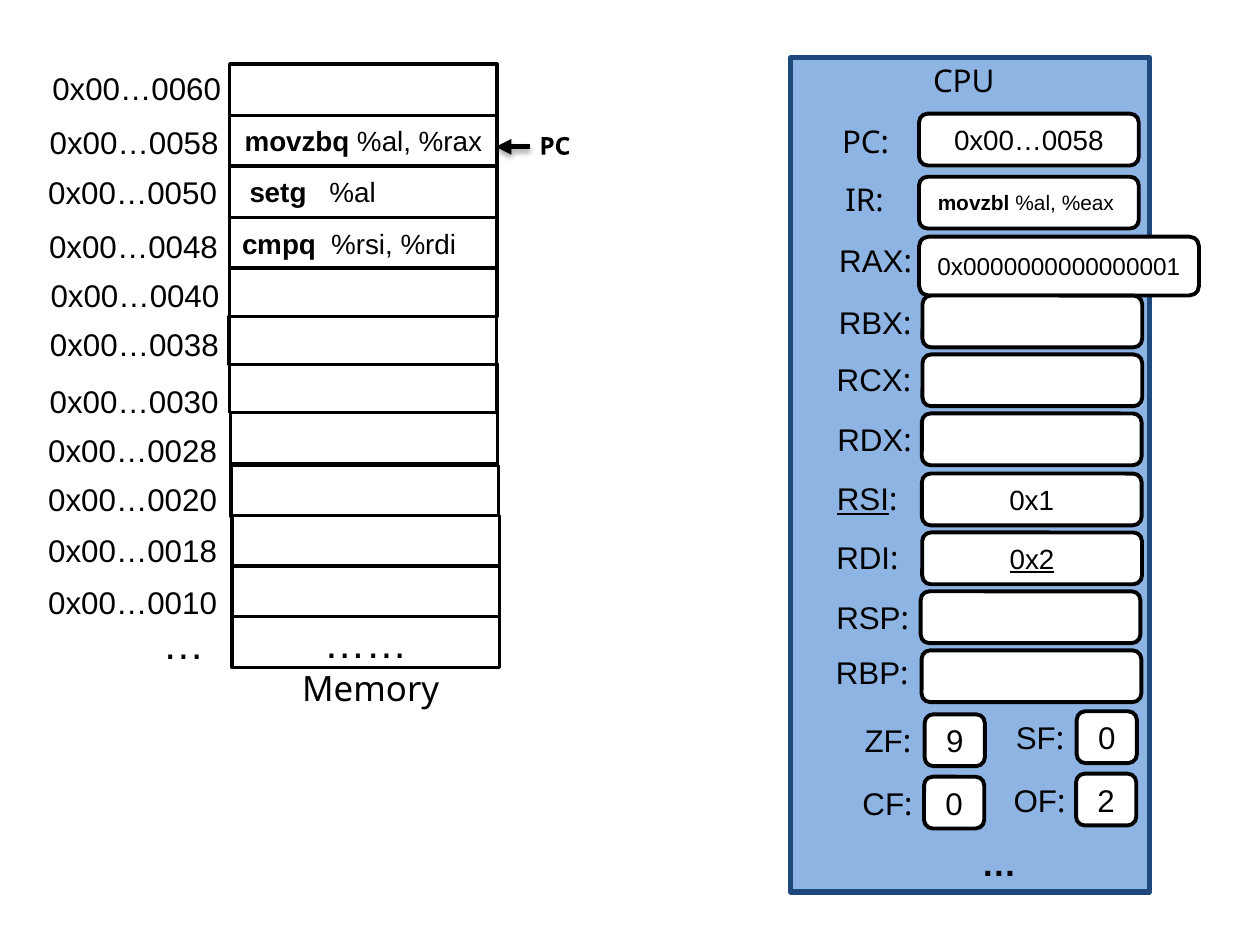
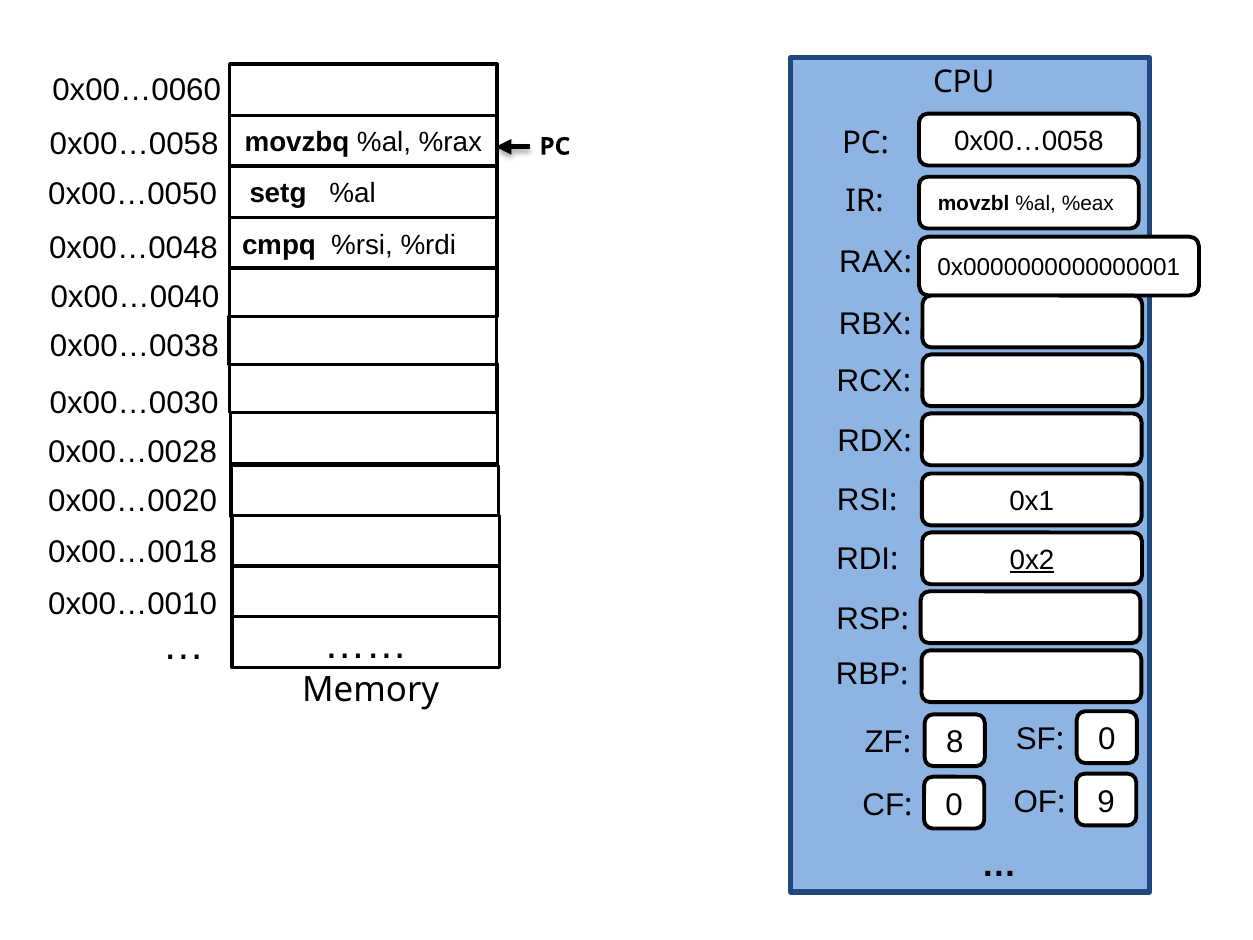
RSI underline: present -> none (863, 500)
9: 9 -> 8 (955, 742)
2: 2 -> 9 (1106, 801)
